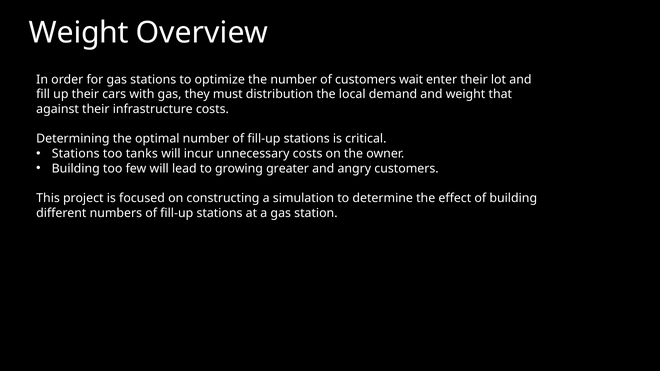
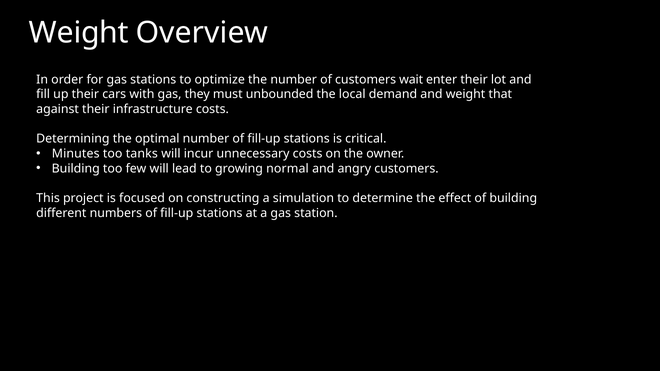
distribution: distribution -> unbounded (280, 94)
Stations: Stations -> Minutes (76, 154)
greater: greater -> normal (287, 169)
